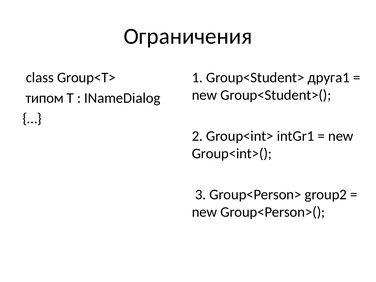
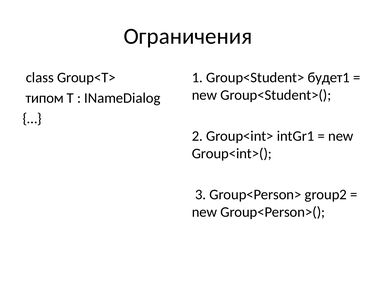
друга1: друга1 -> будет1 (329, 77)
